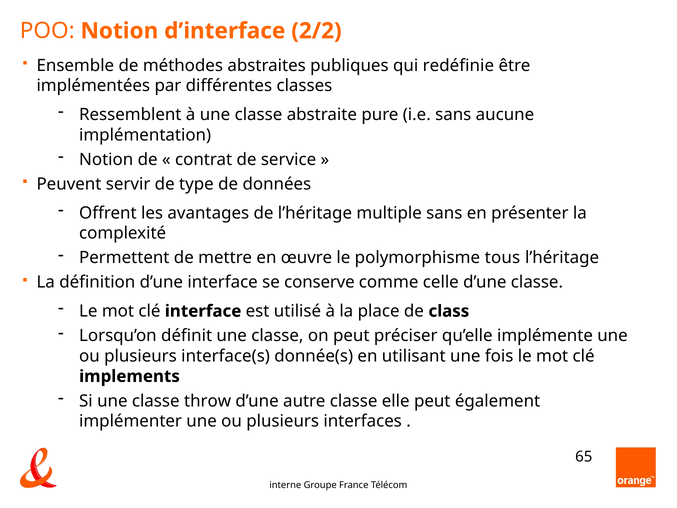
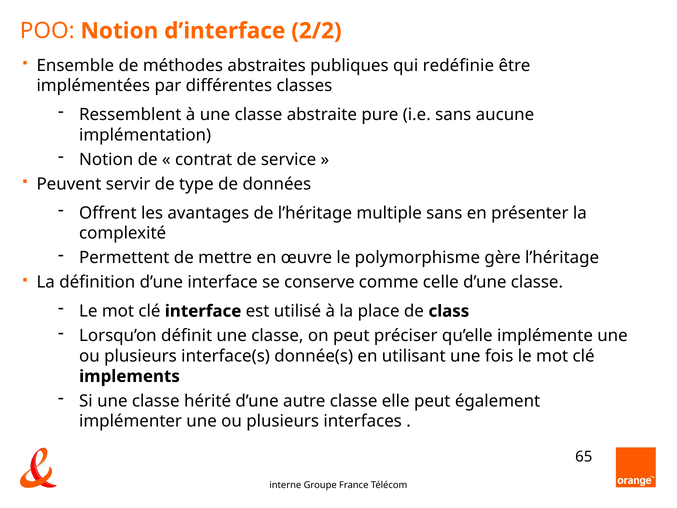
tous: tous -> gère (503, 258)
throw: throw -> hérité (208, 401)
